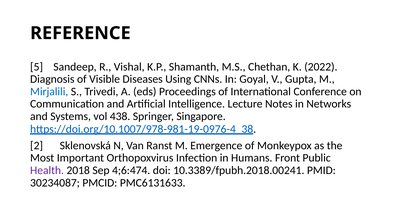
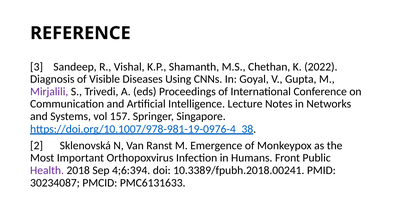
5: 5 -> 3 (37, 67)
Mirjalili colour: blue -> purple (49, 92)
438: 438 -> 157 (120, 116)
4;6:474: 4;6:474 -> 4;6:394 (131, 170)
